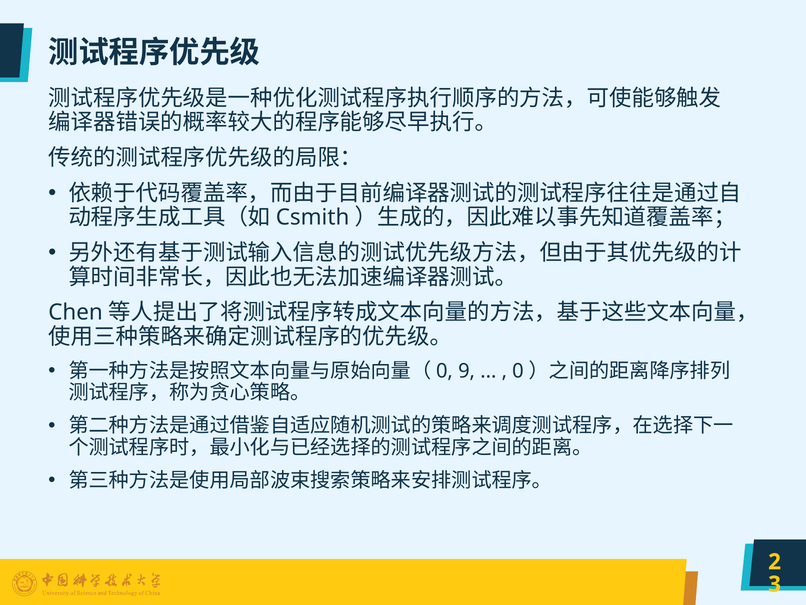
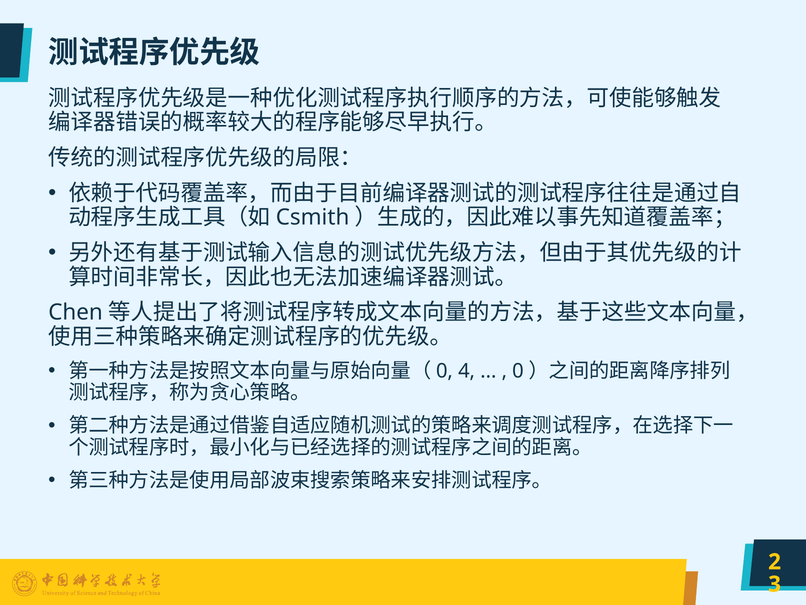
9: 9 -> 4 (467, 371)
